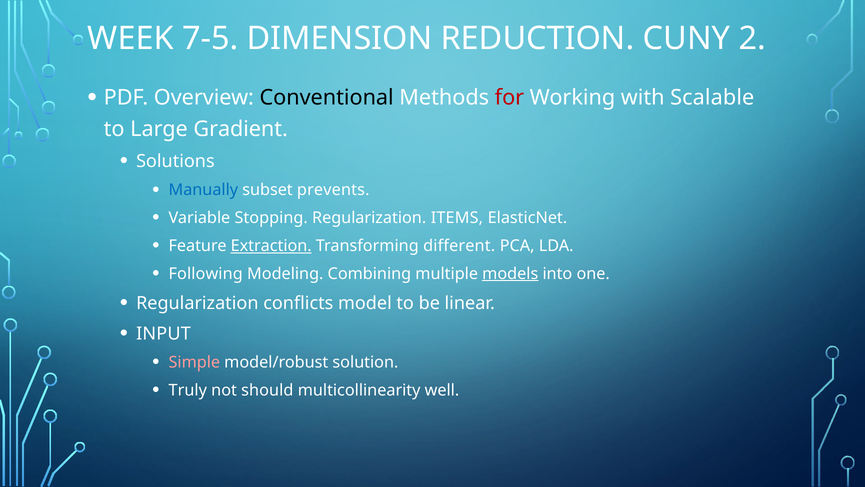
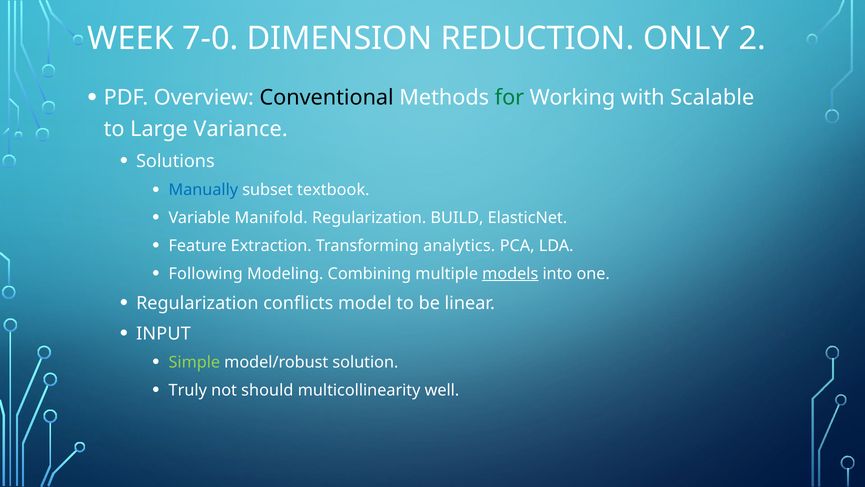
7-5: 7-5 -> 7-0 (210, 39)
CUNY: CUNY -> ONLY (686, 39)
for colour: red -> green (509, 98)
Gradient: Gradient -> Variance (241, 129)
prevents: prevents -> textbook (333, 190)
Stopping: Stopping -> Manifold (271, 218)
ITEMS: ITEMS -> BUILD (457, 218)
Extraction underline: present -> none (271, 246)
different: different -> analytics (459, 246)
Simple colour: pink -> light green (194, 362)
